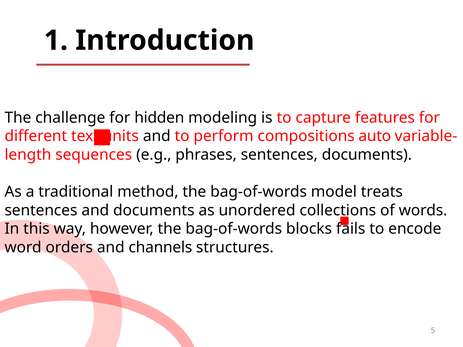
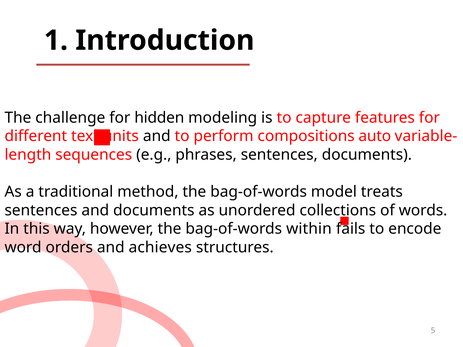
blocks: blocks -> within (309, 229)
channels: channels -> achieves (160, 247)
